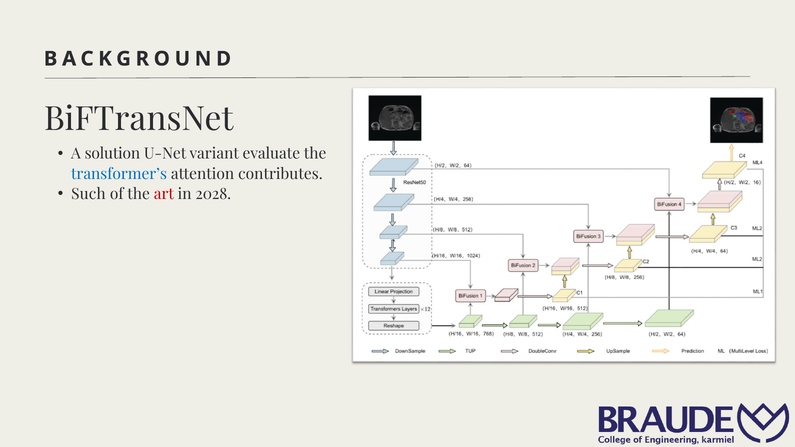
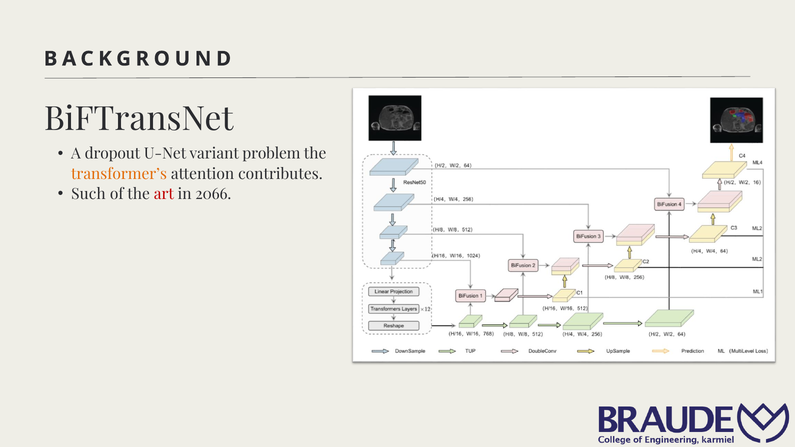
solution: solution -> dropout (112, 154)
evaluate: evaluate -> problem (271, 154)
transformer’s colour: blue -> orange (119, 174)
2028: 2028 -> 2066 (213, 194)
